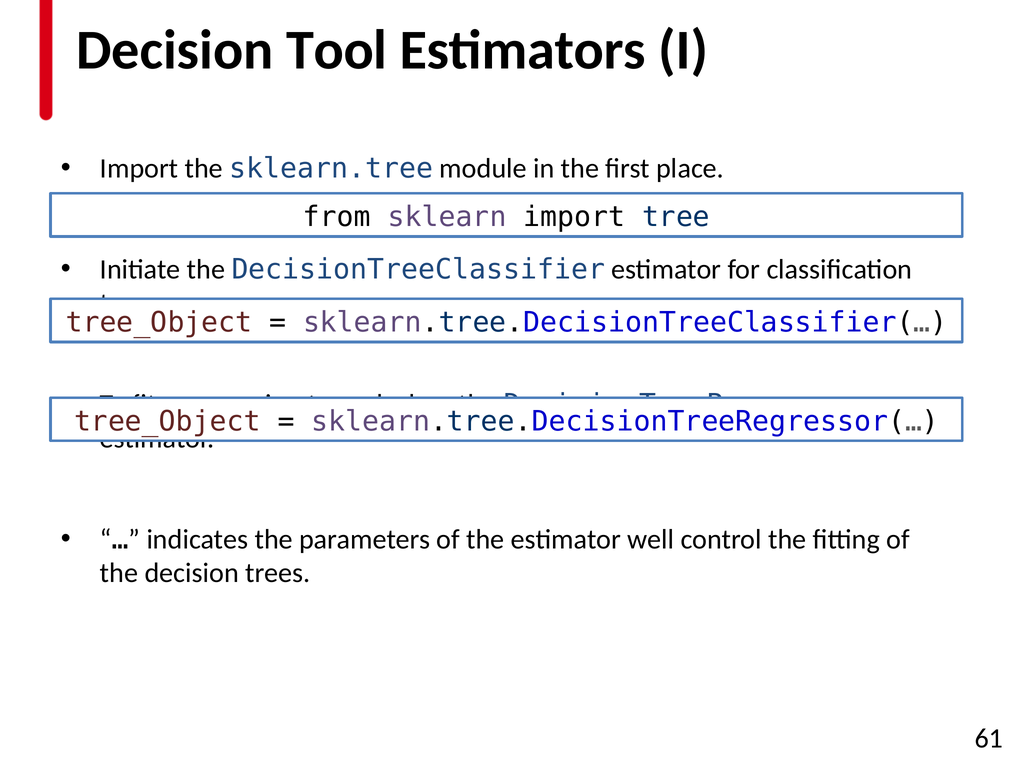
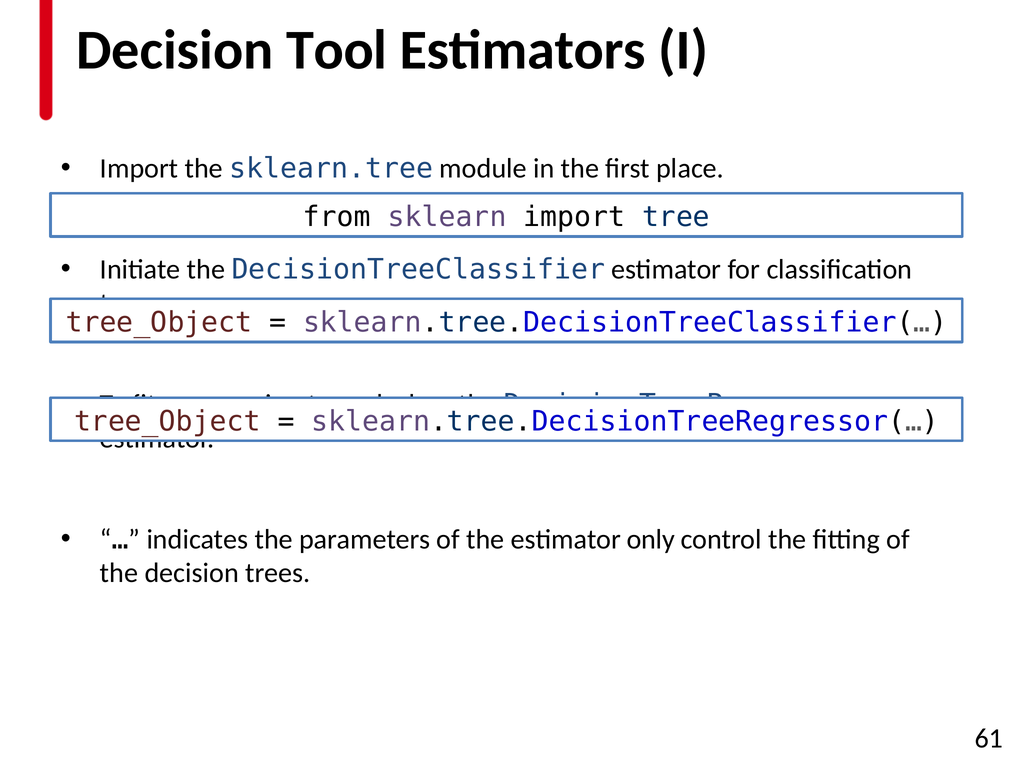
well: well -> only (651, 540)
